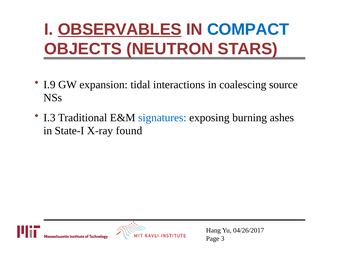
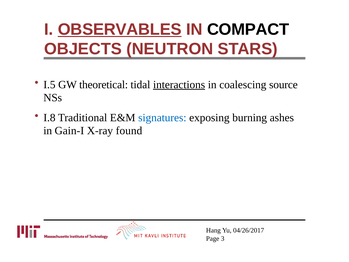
COMPACT colour: blue -> black (248, 29)
I.9: I.9 -> I.5 (49, 85)
expansion: expansion -> theoretical (104, 85)
interactions underline: none -> present (179, 85)
I.3: I.3 -> I.8 (49, 118)
State-I: State-I -> Gain-I (69, 131)
